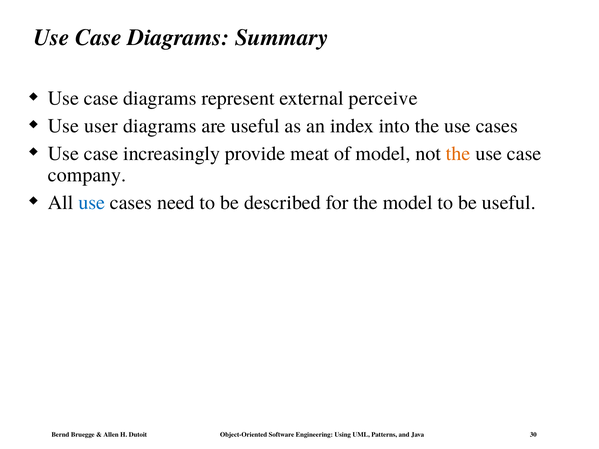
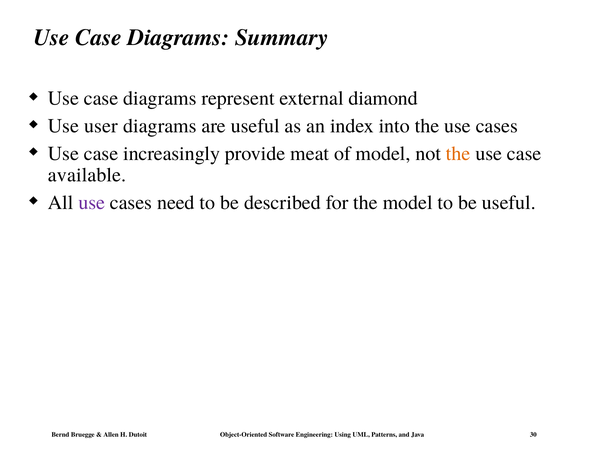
perceive: perceive -> diamond (383, 98)
company: company -> available (87, 175)
use colour: blue -> purple (92, 203)
